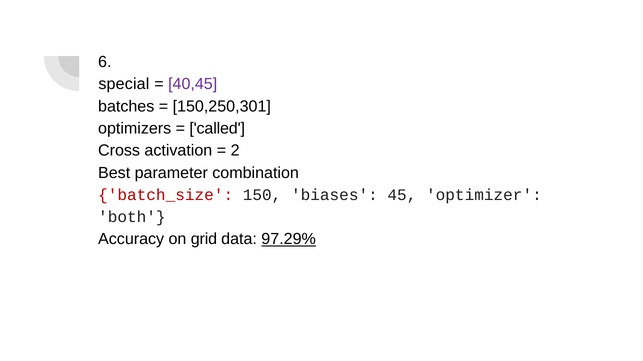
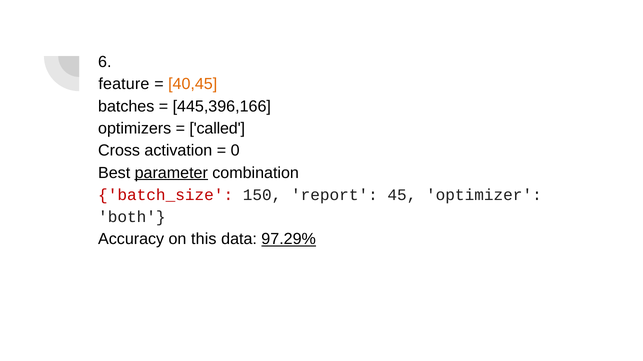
special: special -> feature (124, 84)
40,45 colour: purple -> orange (193, 84)
150,250,301: 150,250,301 -> 445,396,166 (222, 107)
2: 2 -> 0 (235, 151)
parameter underline: none -> present (171, 173)
biases: biases -> report (334, 195)
grid: grid -> this (204, 240)
